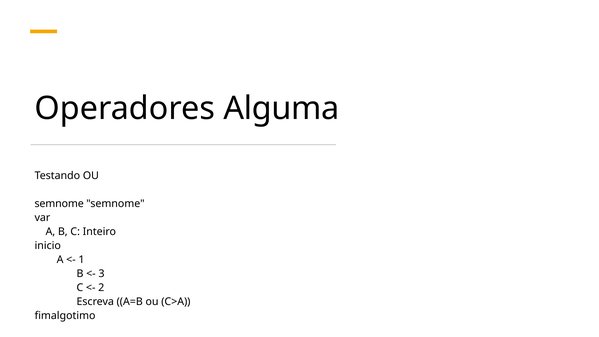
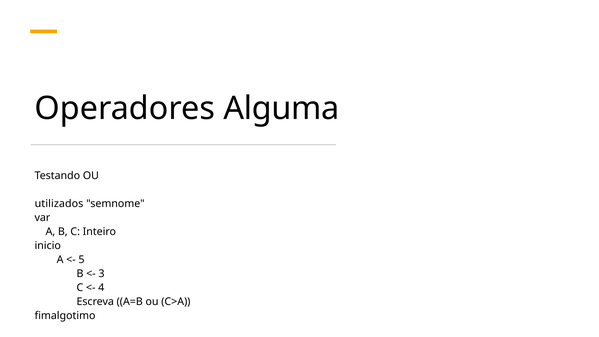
semnome: semnome -> utilizados (59, 204)
1: 1 -> 5 (81, 260)
2: 2 -> 4 (101, 288)
